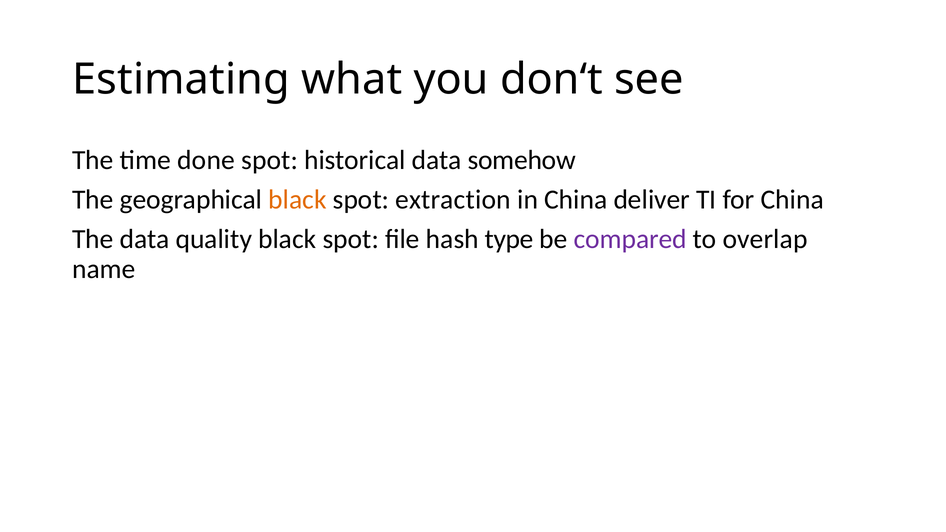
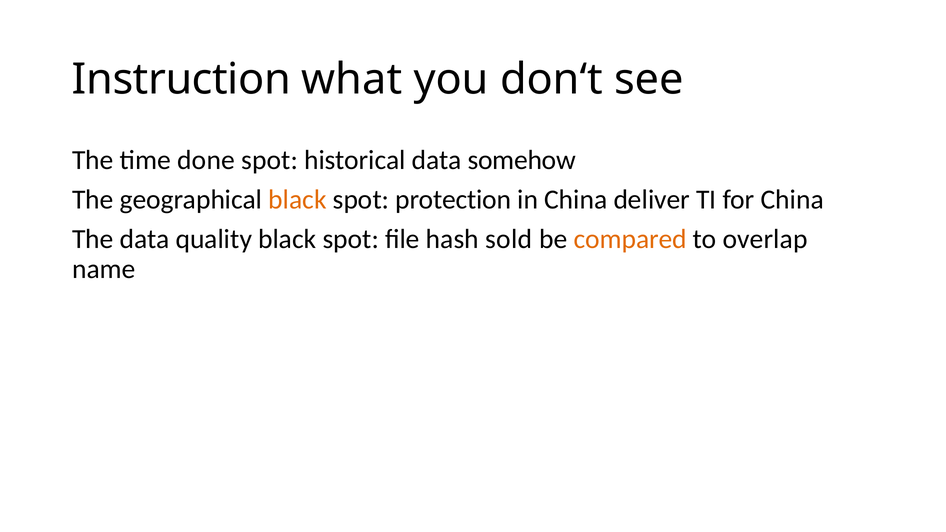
Estimating: Estimating -> Instruction (181, 79)
extraction: extraction -> protection (453, 200)
type: type -> sold (509, 239)
compared colour: purple -> orange (630, 239)
